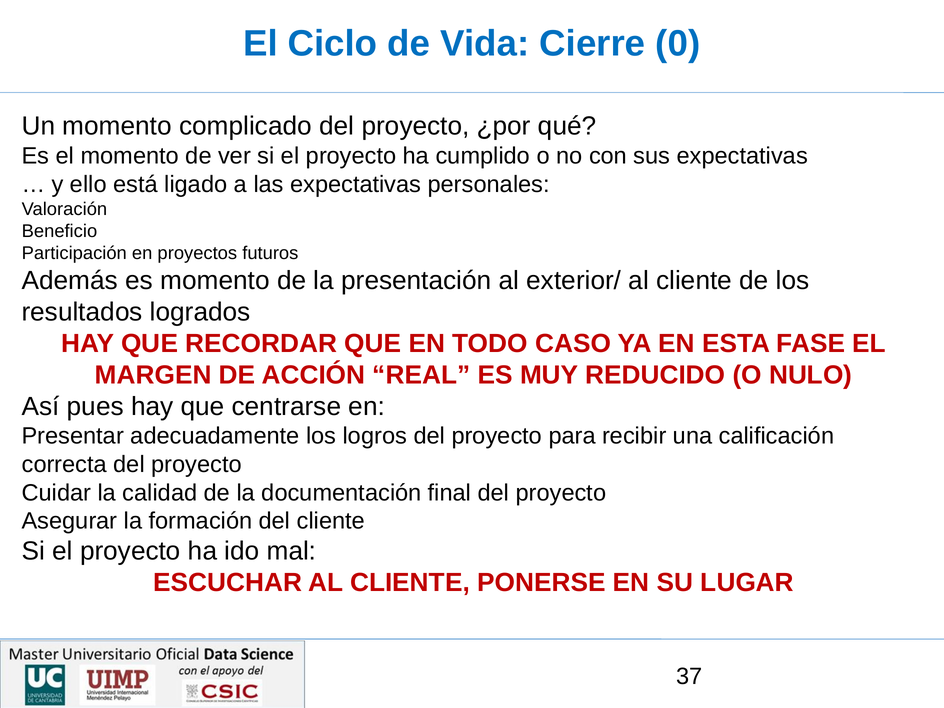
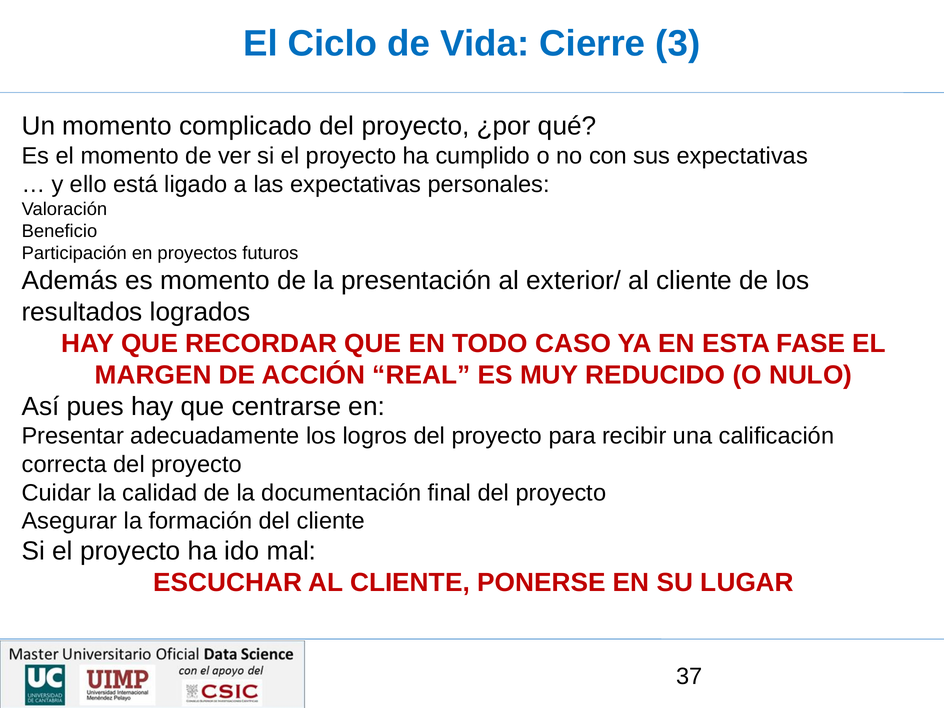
0: 0 -> 3 (678, 44)
